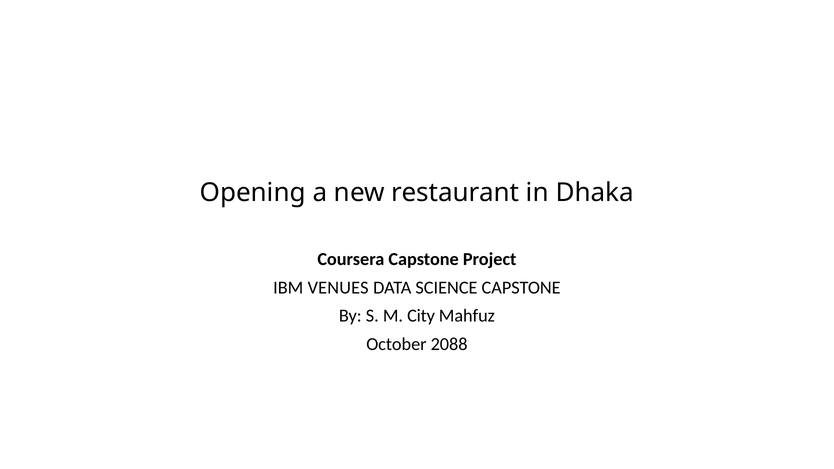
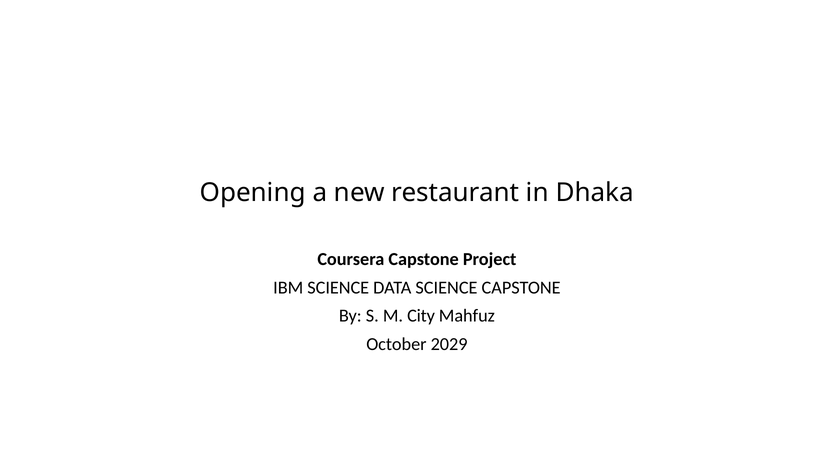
IBM VENUES: VENUES -> SCIENCE (338, 288)
2088: 2088 -> 2029 (449, 344)
